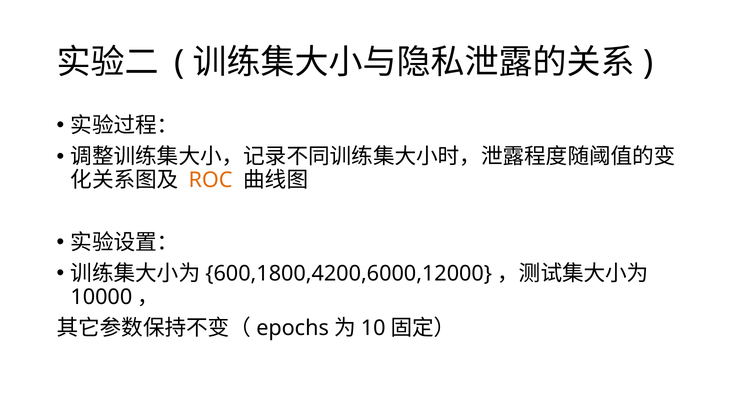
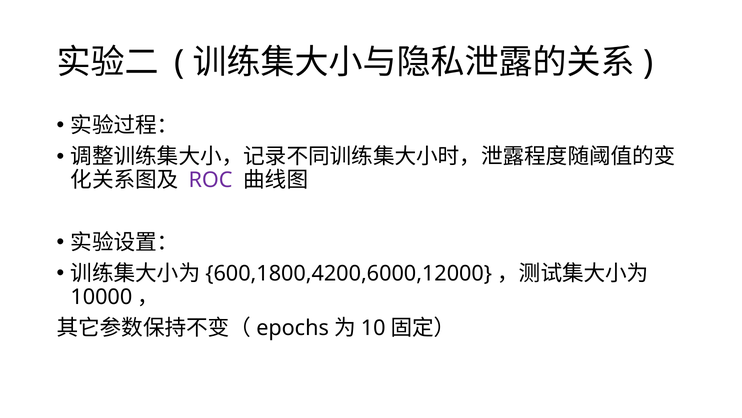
ROC colour: orange -> purple (211, 180)
